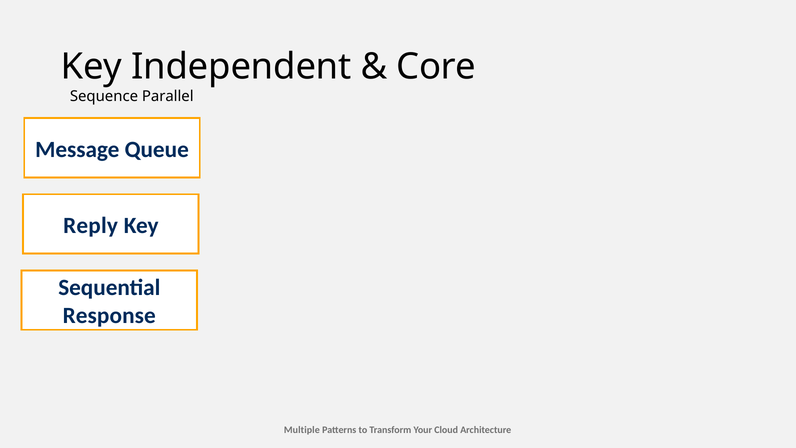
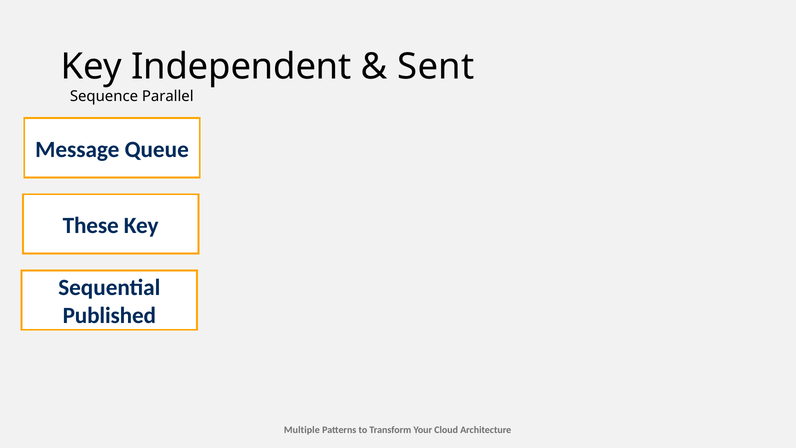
Core: Core -> Sent (436, 67)
Reply: Reply -> These (91, 225)
Response: Response -> Published (109, 315)
